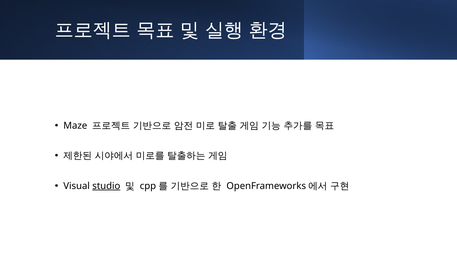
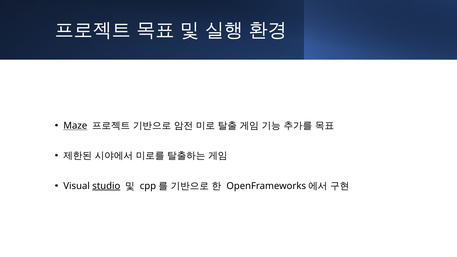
Maze underline: none -> present (75, 126)
